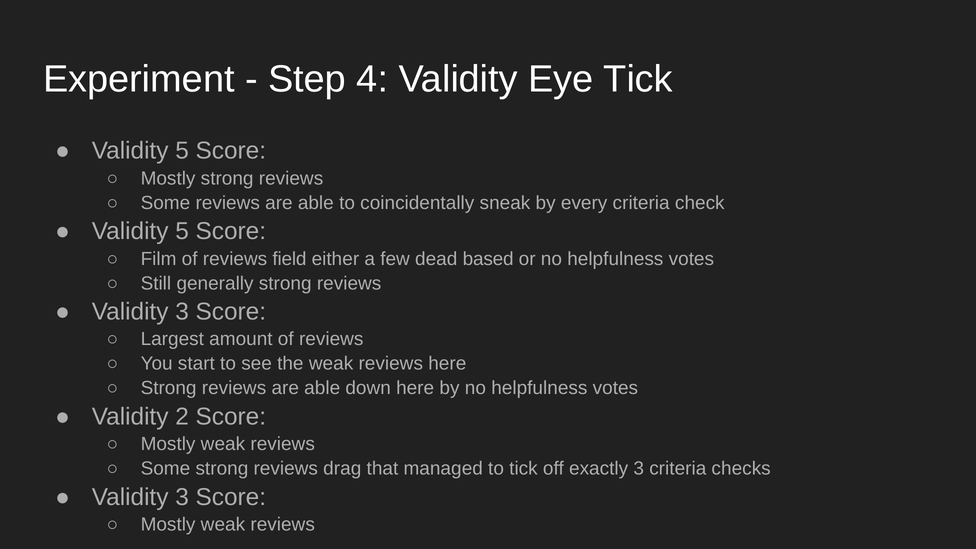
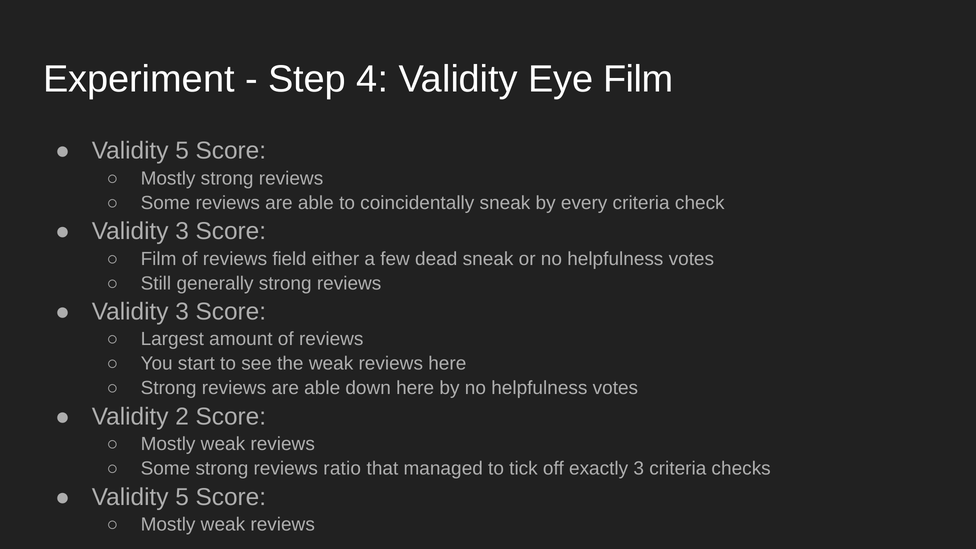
Eye Tick: Tick -> Film (638, 79)
5: 5 -> 3 (182, 231)
dead based: based -> sneak (488, 259)
drag: drag -> ratio (342, 469)
3: 3 -> 5 (182, 497)
